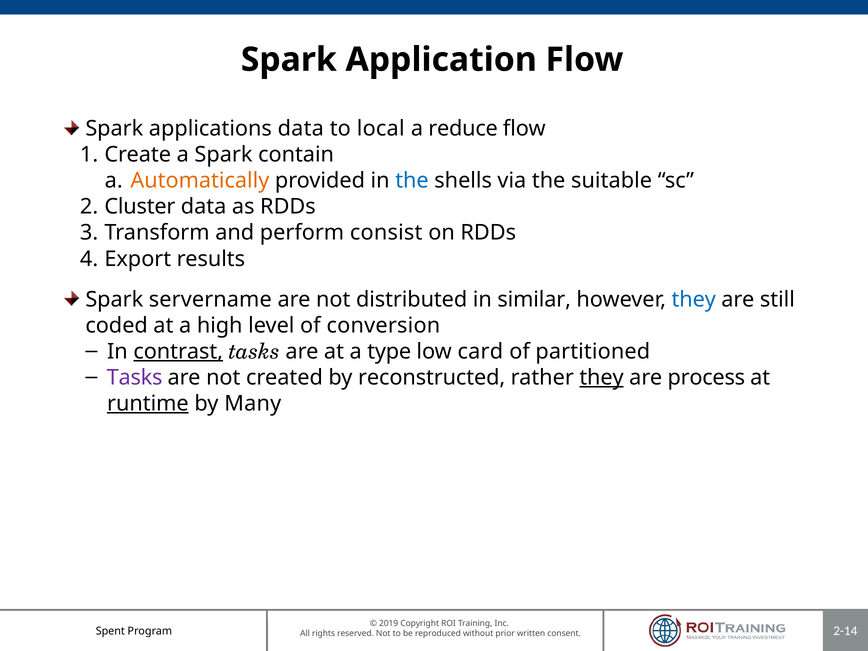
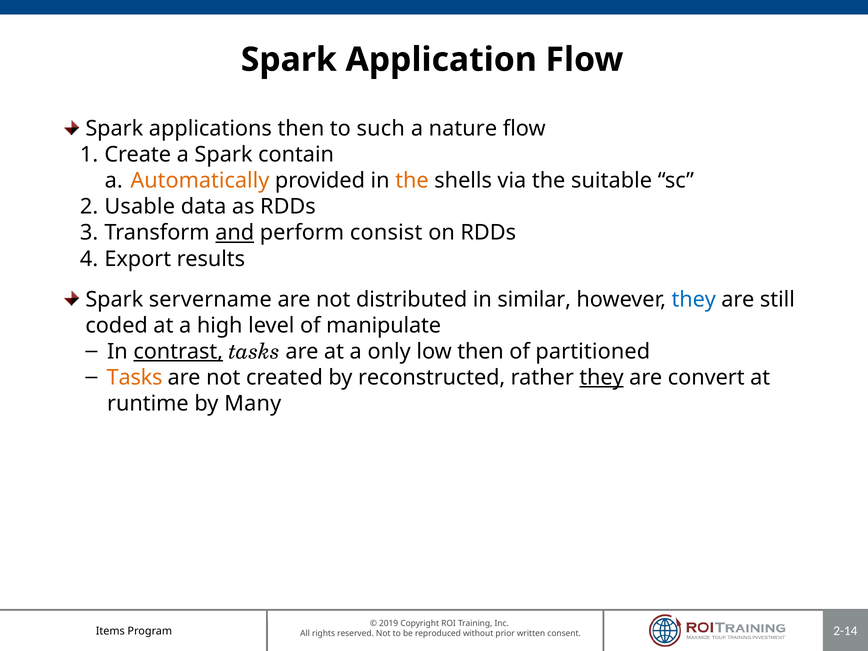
applications data: data -> then (301, 129)
local: local -> such (381, 129)
reduce: reduce -> nature (463, 129)
the colour: blue -> orange (412, 181)
Cluster: Cluster -> Usable (140, 207)
and underline: none -> present (235, 233)
conversion: conversion -> manipulate (384, 325)
type: type -> only (389, 351)
low card: card -> then (481, 351)
Tasks colour: purple -> orange (135, 377)
process: process -> convert (706, 377)
runtime underline: present -> none (148, 404)
Spent: Spent -> Items (110, 631)
